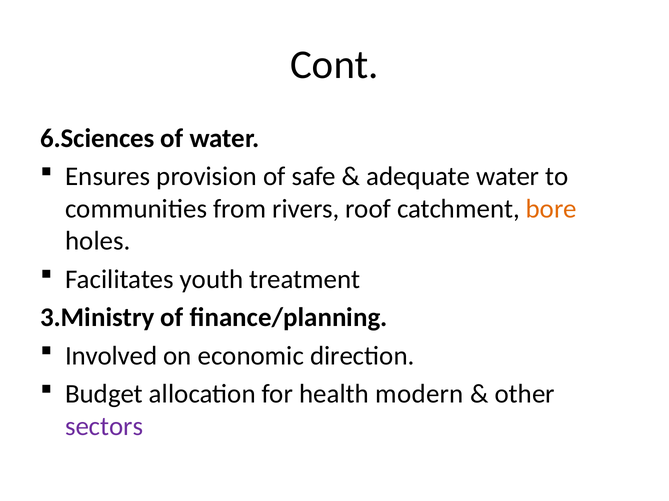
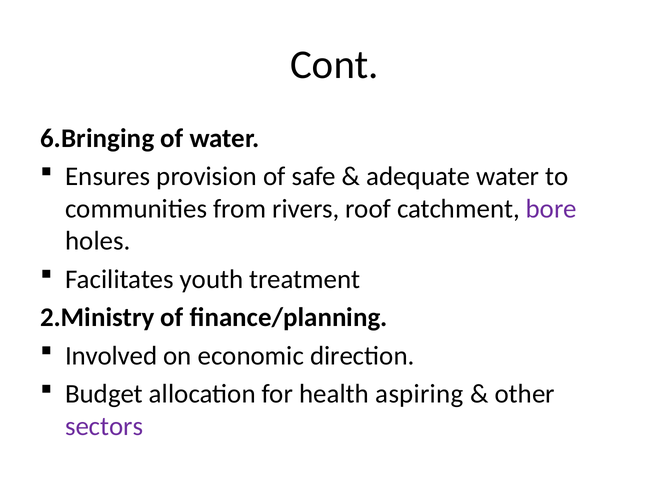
6.Sciences: 6.Sciences -> 6.Bringing (97, 138)
bore colour: orange -> purple (551, 209)
3.Ministry: 3.Ministry -> 2.Ministry (97, 318)
modern: modern -> aspiring (419, 395)
